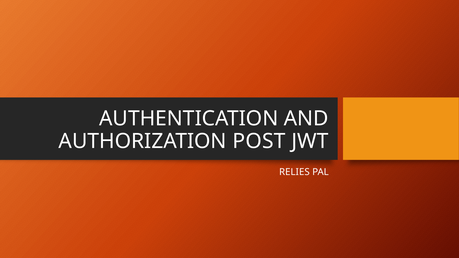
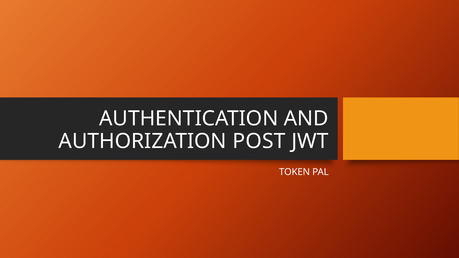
RELIES: RELIES -> TOKEN (294, 172)
